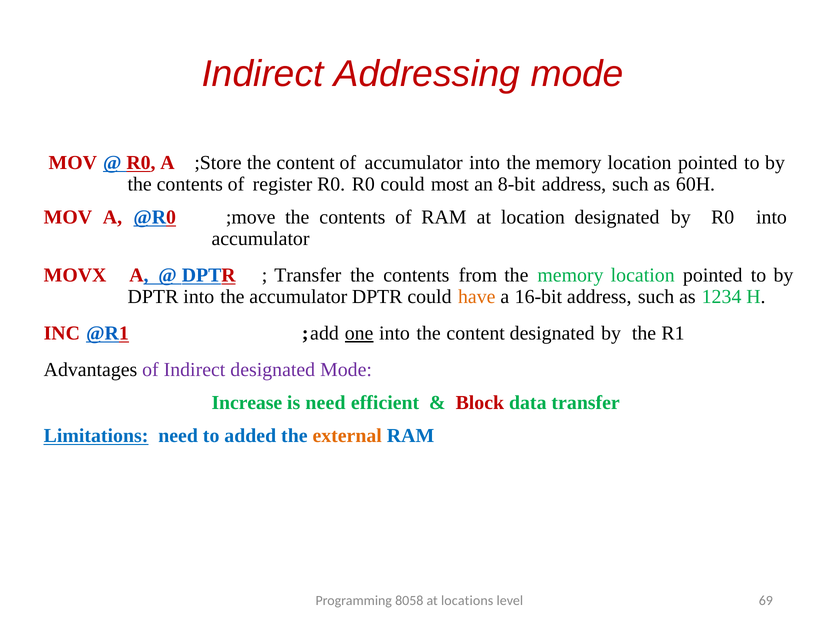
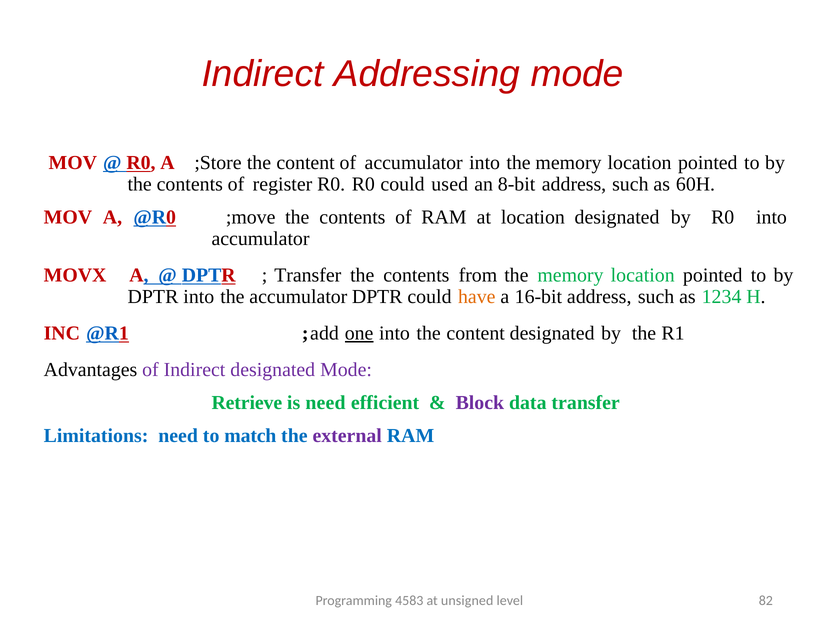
most: most -> used (450, 184)
Increase: Increase -> Retrieve (247, 403)
Block colour: red -> purple (480, 403)
Limitations underline: present -> none (96, 436)
added: added -> match (250, 436)
external colour: orange -> purple (347, 436)
8058: 8058 -> 4583 (409, 601)
locations: locations -> unsigned (467, 601)
69: 69 -> 82 (766, 601)
